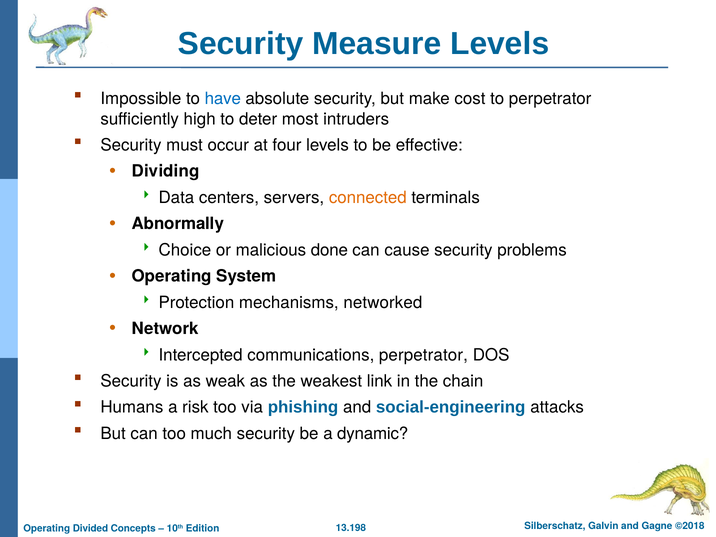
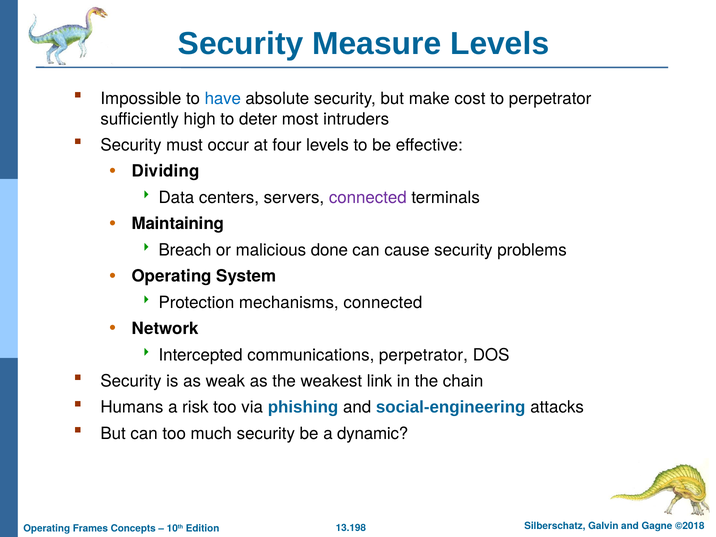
connected colour: orange -> purple (368, 198)
Abnormally: Abnormally -> Maintaining (178, 224)
Choice: Choice -> Breach (185, 250)
mechanisms networked: networked -> connected (383, 302)
Divided: Divided -> Frames (90, 529)
